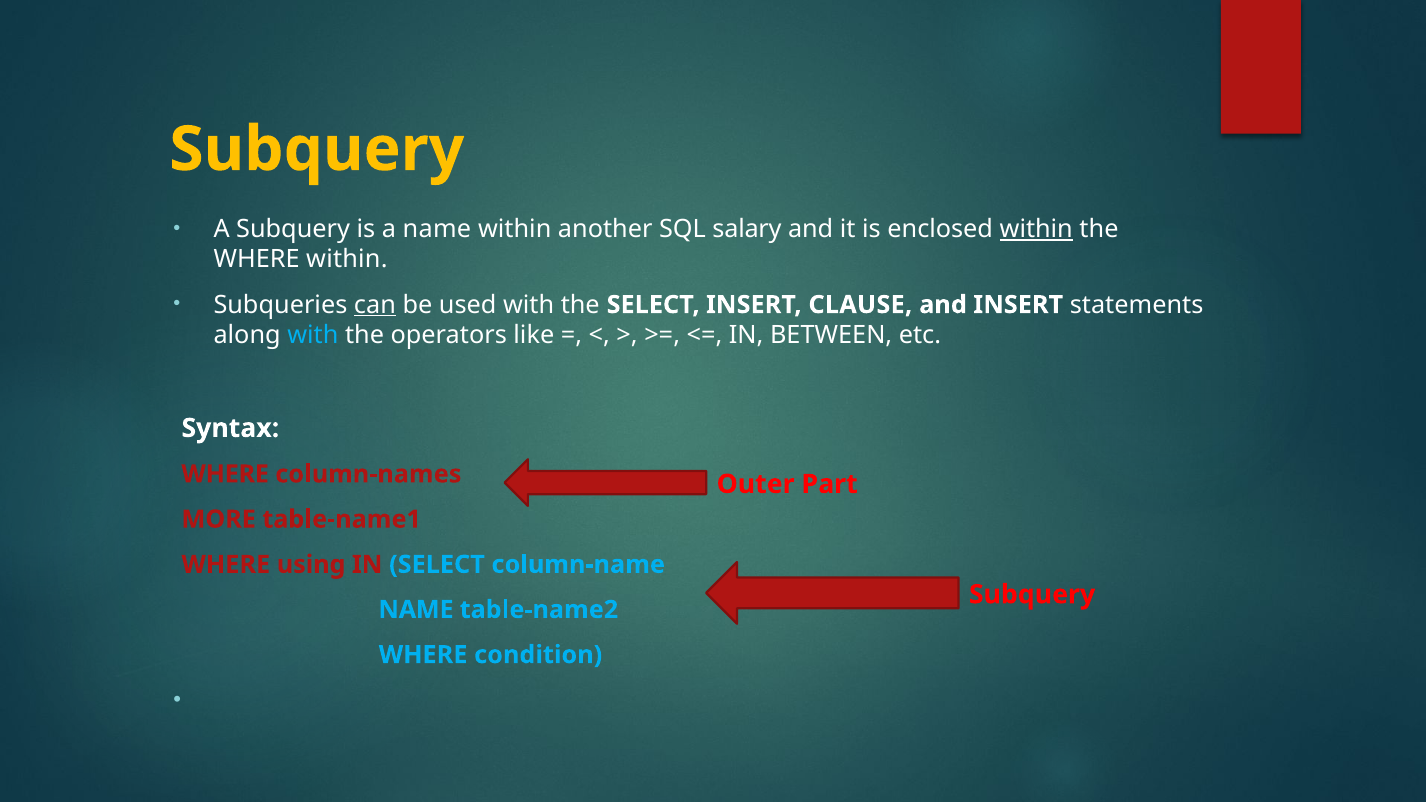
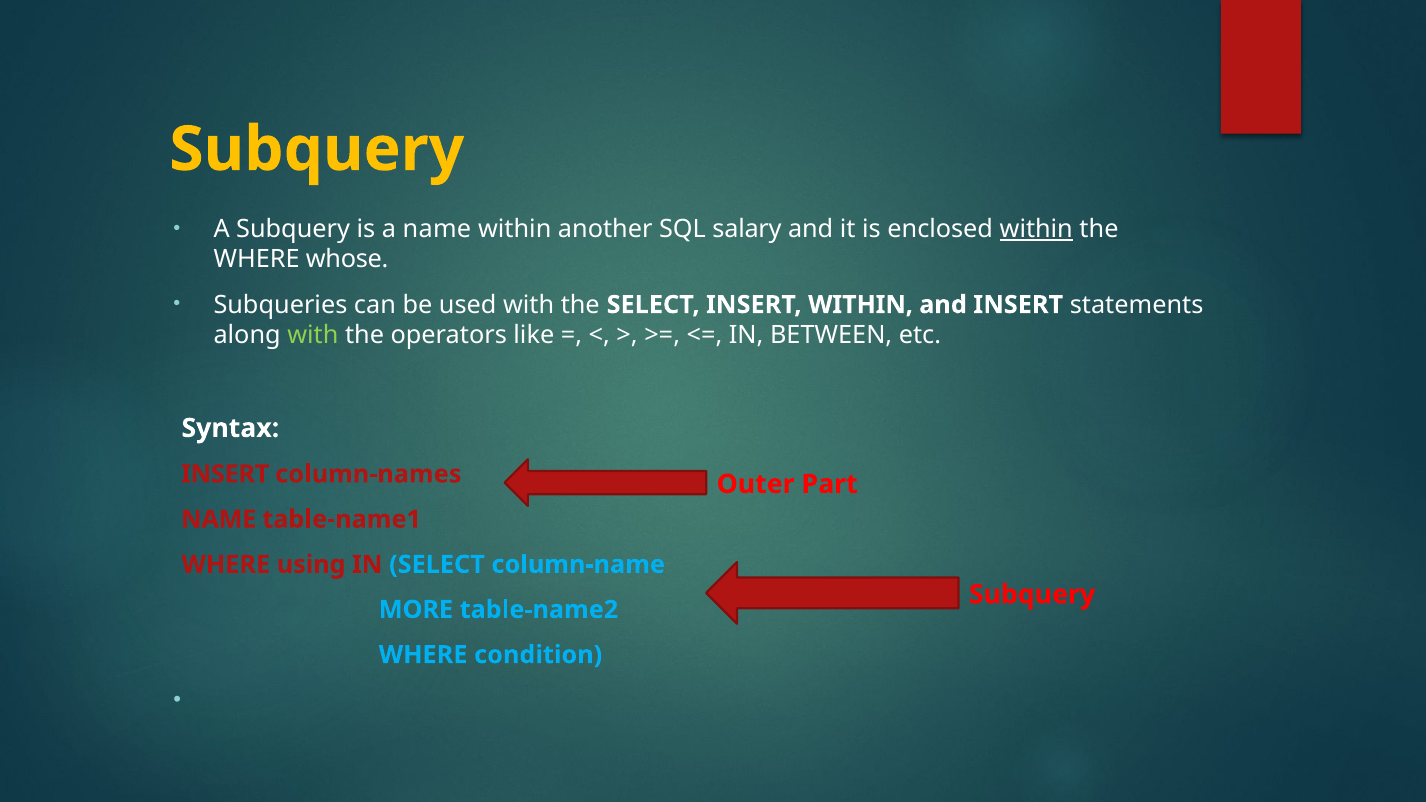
WHERE within: within -> whose (347, 260)
can underline: present -> none (375, 305)
INSERT CLAUSE: CLAUSE -> WITHIN (861, 305)
with colour: light blue -> light green (313, 335)
WHERE: WHERE -> INSERT (225, 474)
MORE: MORE -> NAME (219, 519)
NAME: NAME -> MORE (416, 610)
